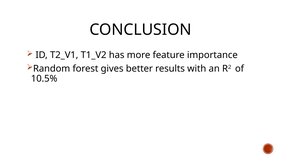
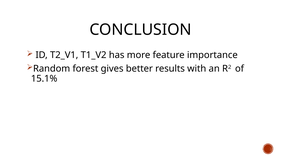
10.5%: 10.5% -> 15.1% (44, 79)
